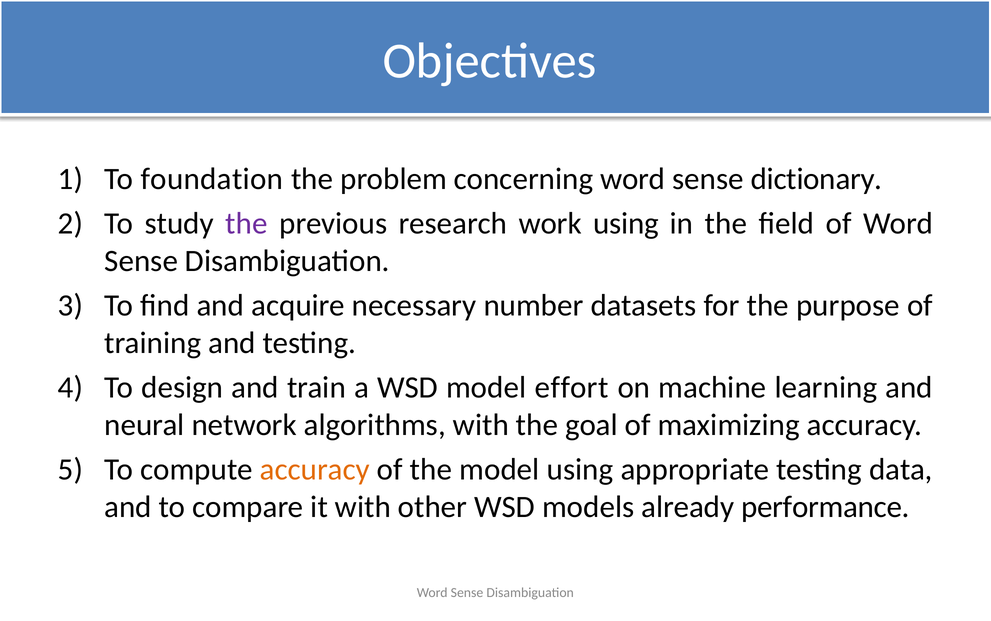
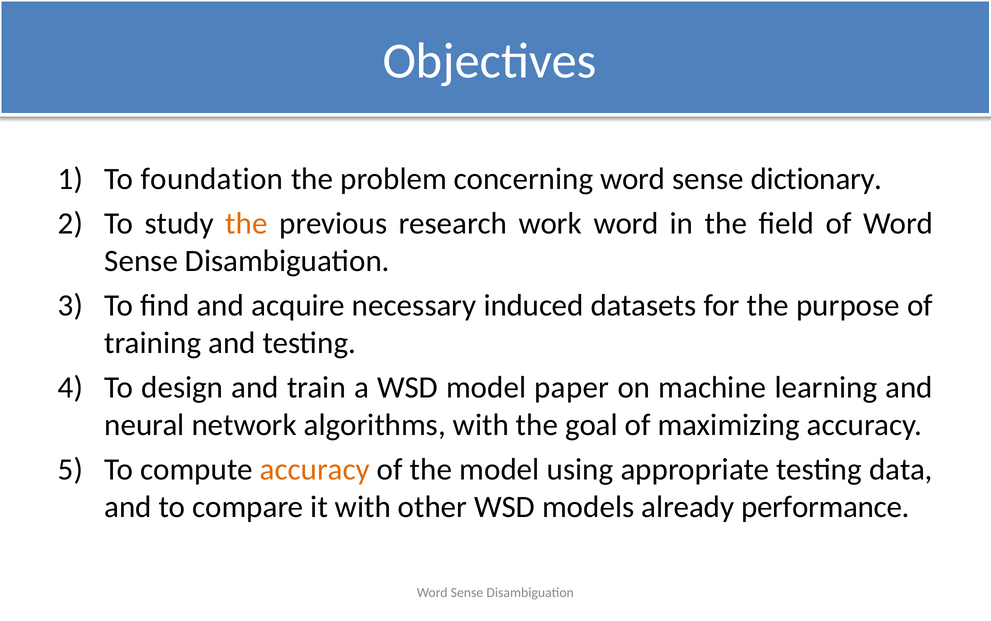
the colour: purple -> orange (246, 224)
work using: using -> word (626, 224)
number: number -> induced (534, 306)
effort: effort -> paper (572, 387)
